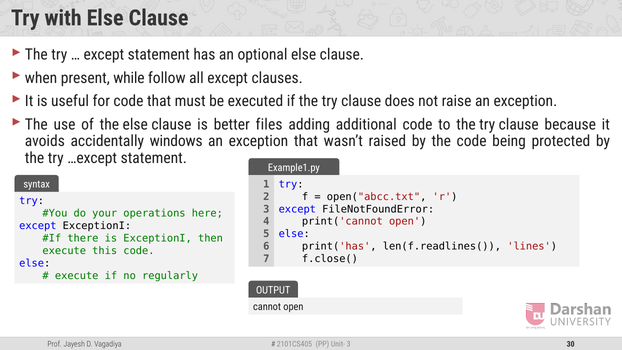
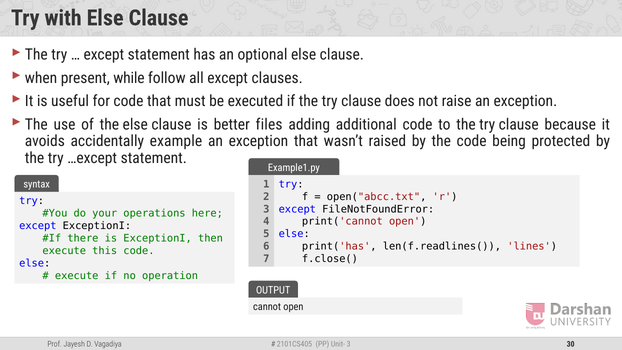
windows: windows -> example (176, 141)
regularly: regularly -> operation (170, 276)
